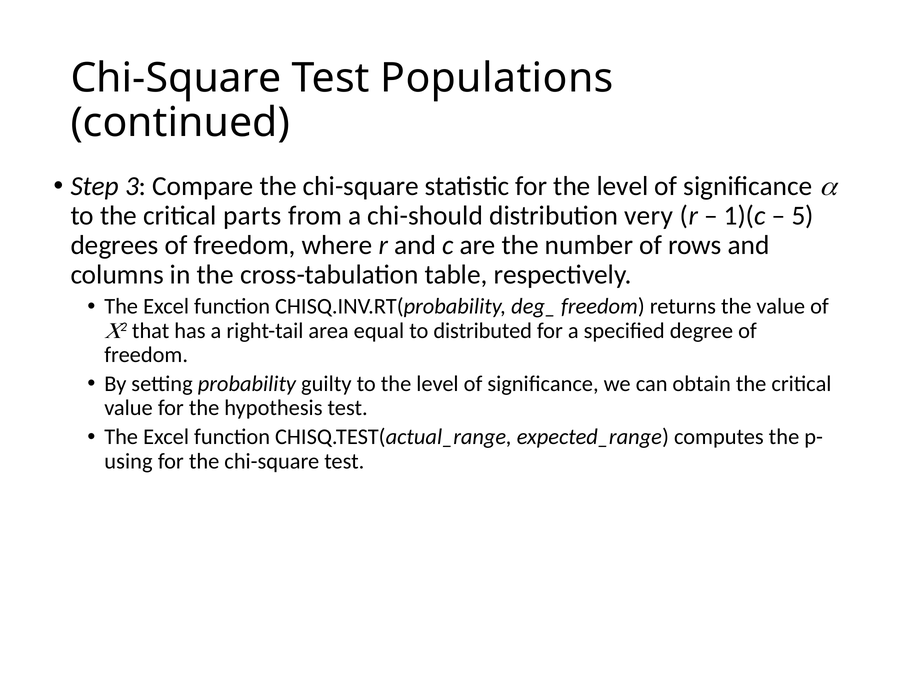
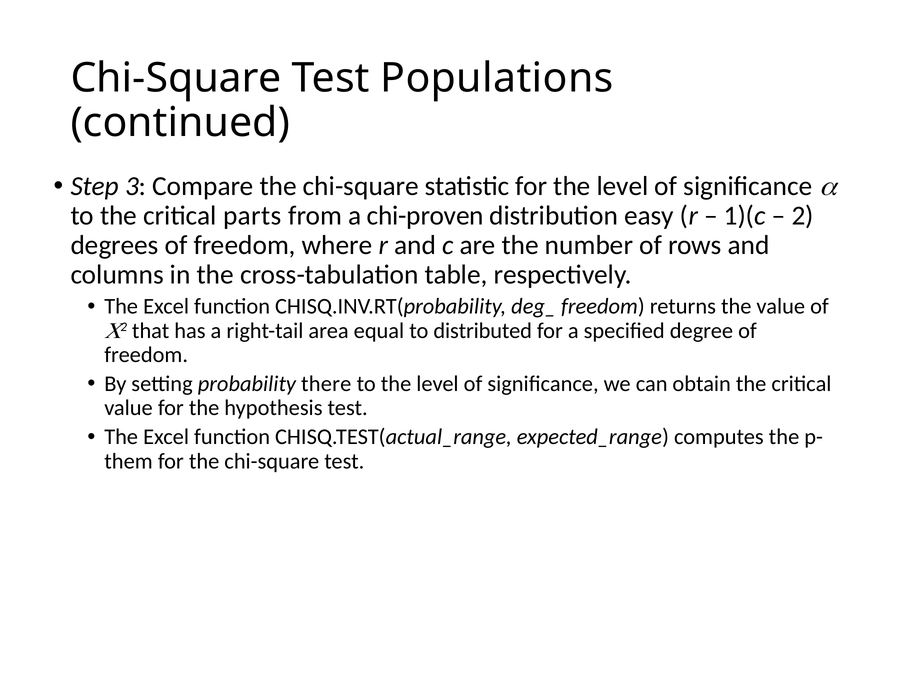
chi-should: chi-should -> chi-proven (425, 216)
very: very -> easy (649, 216)
5: 5 -> 2 (803, 216)
guilty: guilty -> there (326, 384)
using: using -> them (128, 461)
